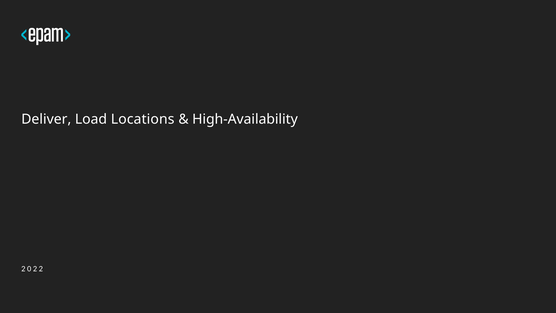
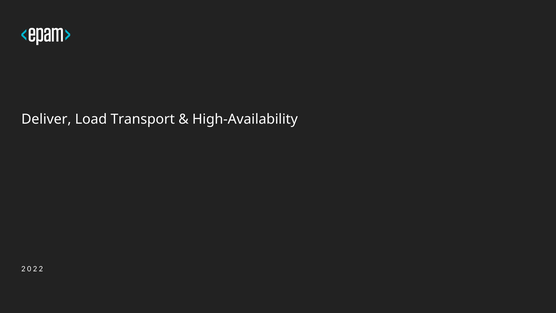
Locations: Locations -> Transport (143, 119)
